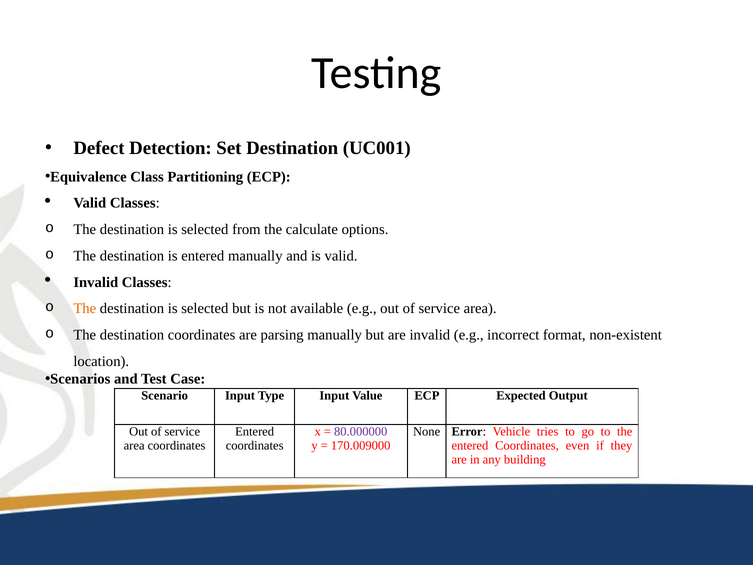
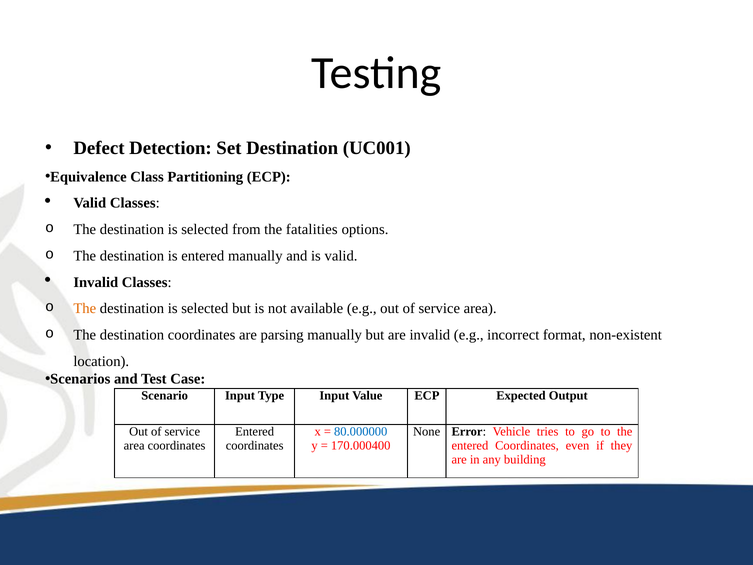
calculate: calculate -> fatalities (312, 229)
80.000000 colour: purple -> blue (361, 431)
170.009000: 170.009000 -> 170.000400 (361, 445)
